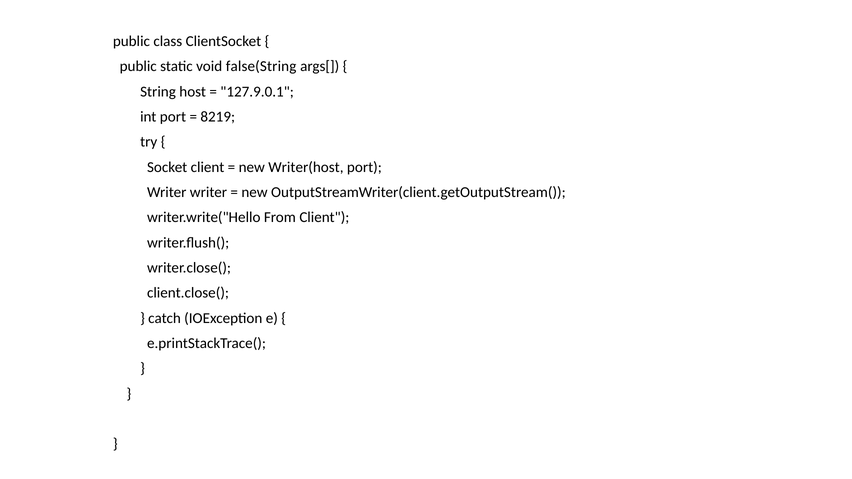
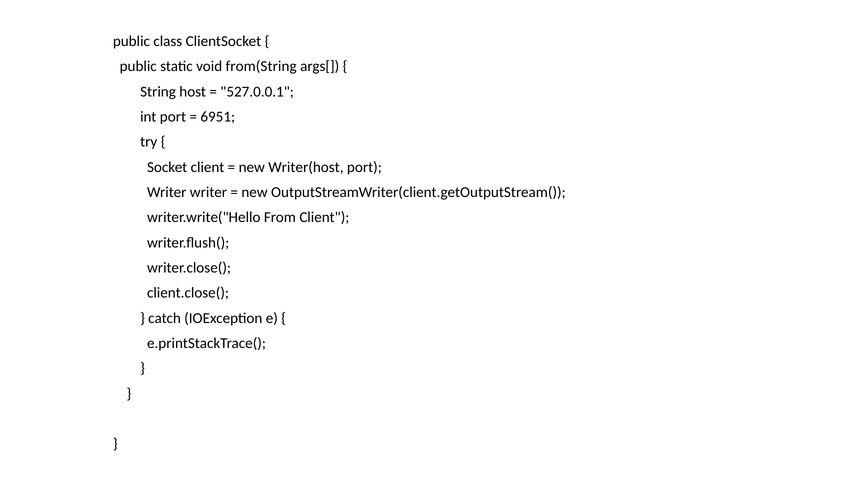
false(String: false(String -> from(String (261, 66)
127.9.0.1: 127.9.0.1 -> 527.0.0.1 (257, 92)
8219: 8219 -> 6951 (218, 117)
